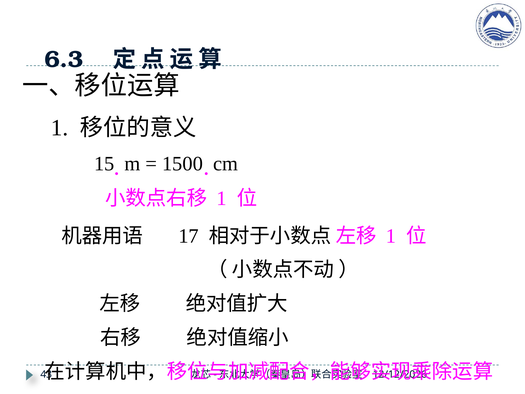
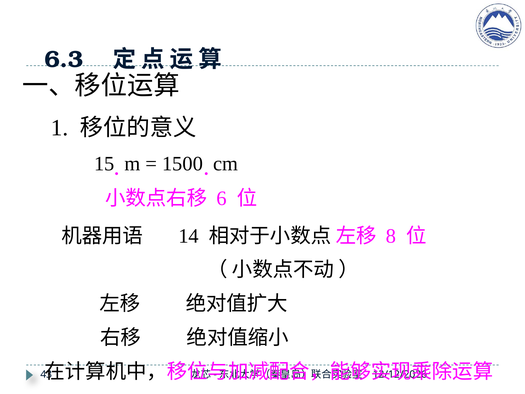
1: 1 -> 6 (222, 198)
17: 17 -> 14 (189, 236)
1: 1 -> 8 (391, 236)
